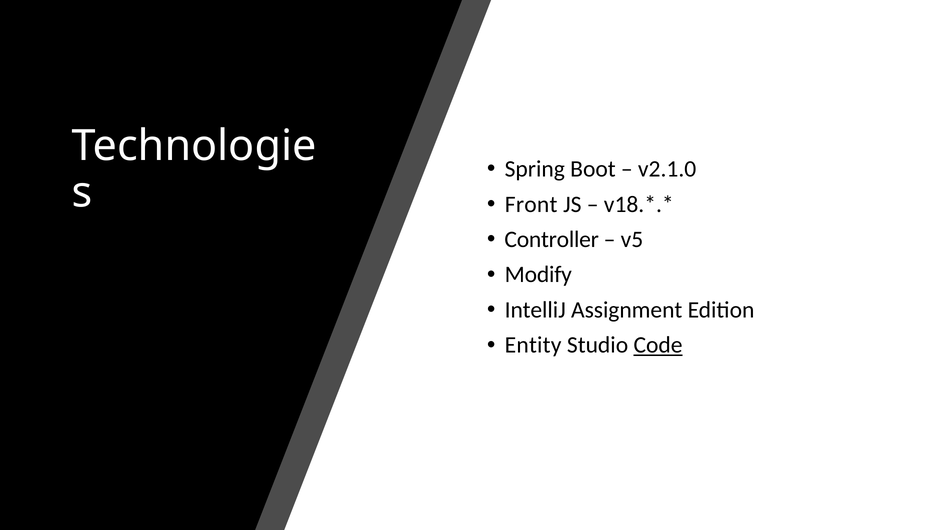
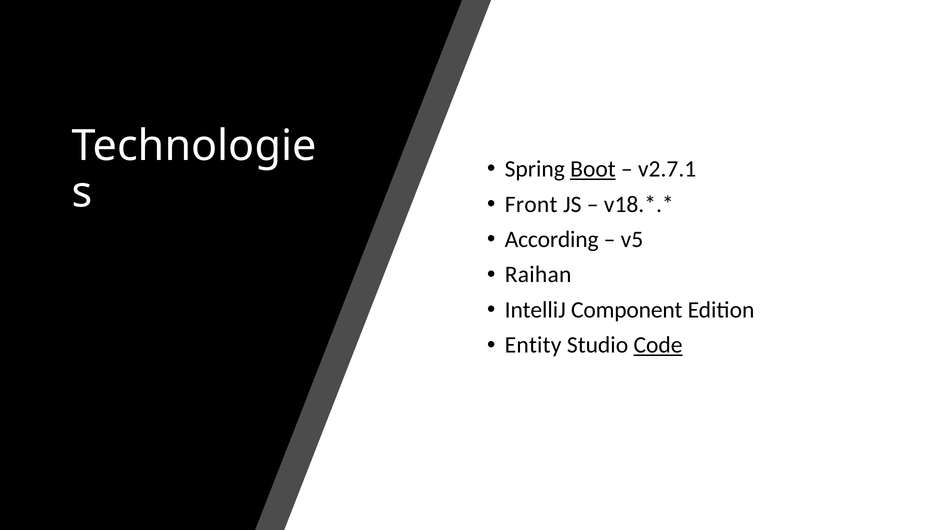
Boot underline: none -> present (593, 169)
v2.1.0: v2.1.0 -> v2.7.1 (667, 169)
Controller: Controller -> According (552, 239)
Modify: Modify -> Raihan (538, 275)
Assignment: Assignment -> Component (627, 310)
